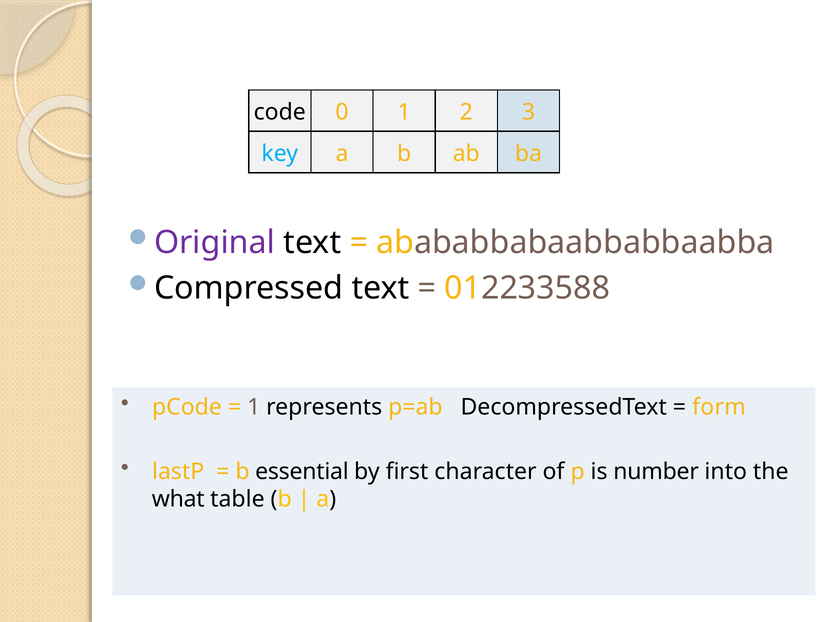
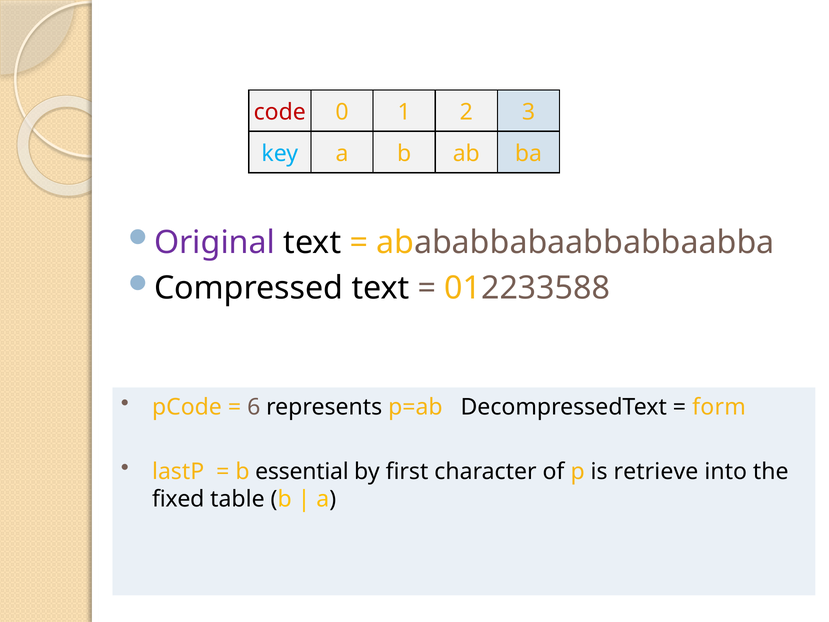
code colour: black -> red (280, 112)
1: 1 -> 6 (254, 407)
number: number -> retrieve (656, 471)
what: what -> fixed (178, 499)
